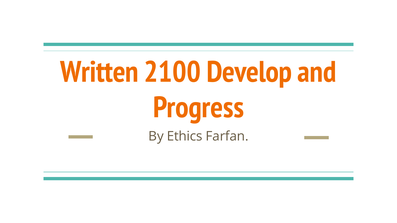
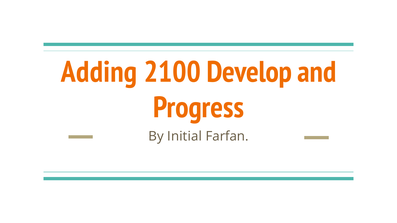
Written: Written -> Adding (99, 72)
Ethics: Ethics -> Initial (185, 137)
